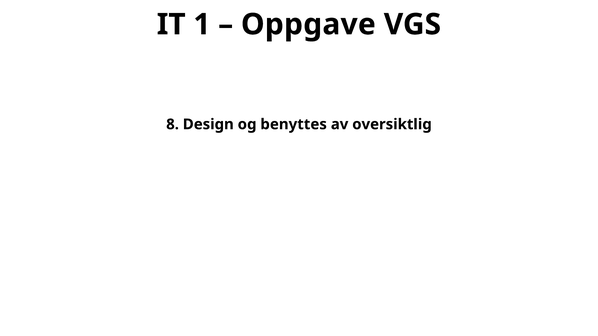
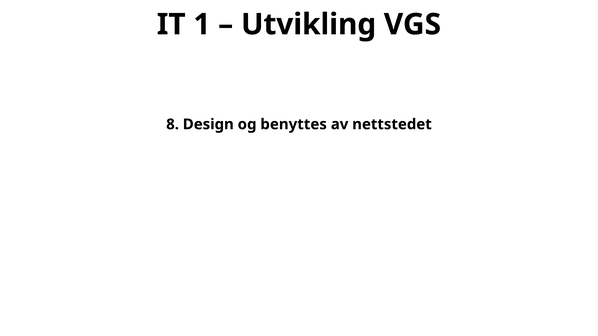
Oppgave: Oppgave -> Utvikling (309, 24)
oversiktlig: oversiktlig -> nettstedet (392, 124)
